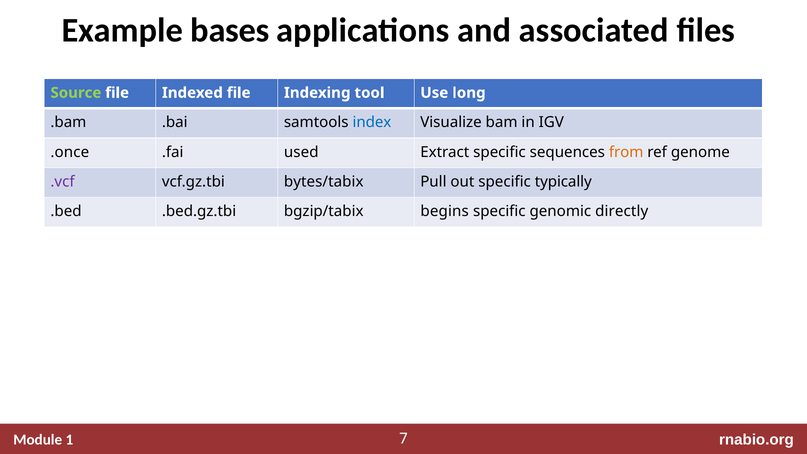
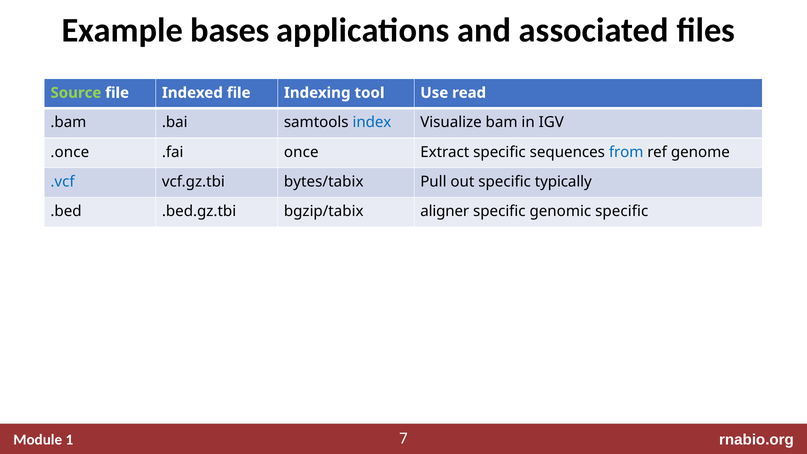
long: long -> read (469, 93)
used: used -> once (301, 152)
from colour: orange -> blue (626, 152)
.vcf colour: purple -> blue (63, 182)
begins: begins -> aligner (445, 211)
genomic directly: directly -> specific (622, 211)
